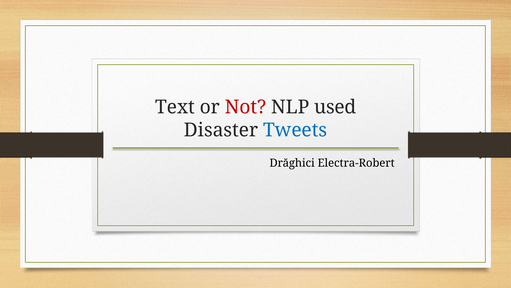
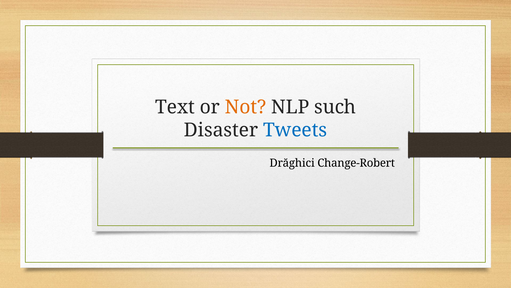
Not colour: red -> orange (245, 107)
used: used -> such (335, 107)
Electra-Robert: Electra-Robert -> Change-Robert (356, 163)
